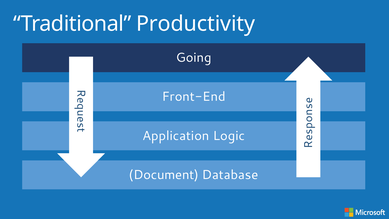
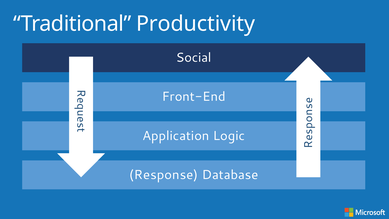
Going: Going -> Social (194, 58)
Document: Document -> Response (164, 175)
